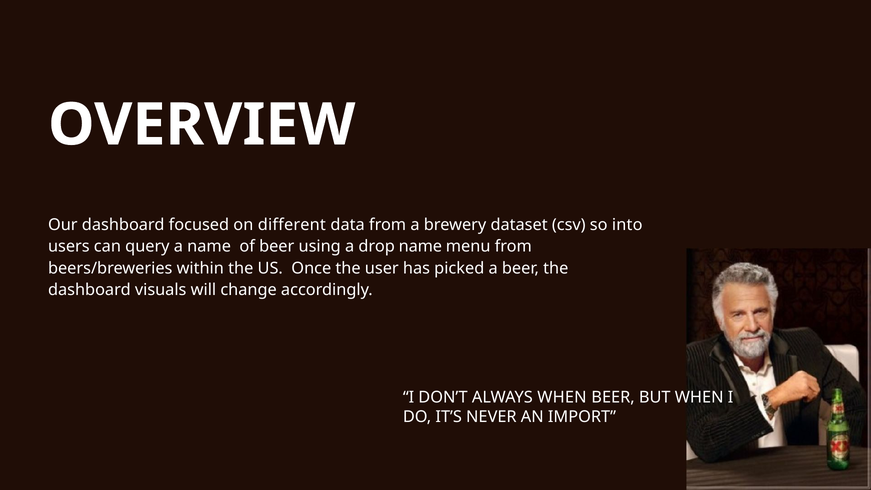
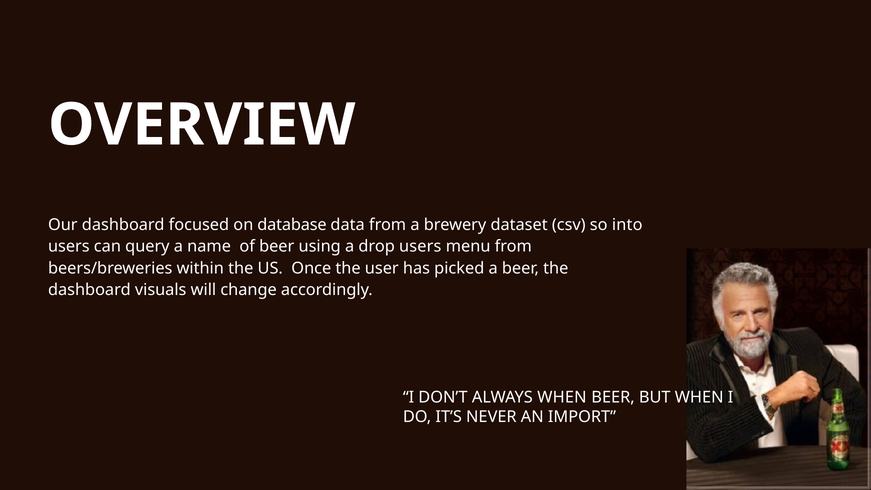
different: different -> database (292, 225)
drop name: name -> users (420, 247)
